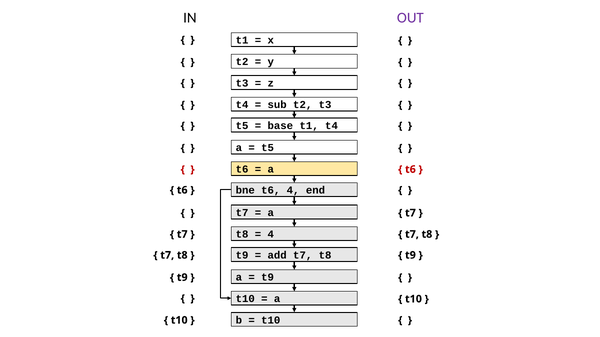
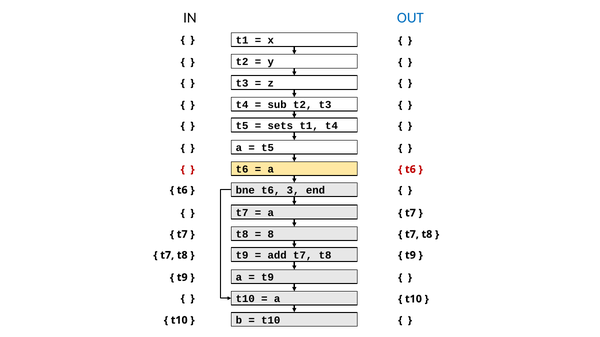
OUT colour: purple -> blue (410, 18)
base: base -> sets (280, 126)
t6 4: 4 -> 3 (293, 191)
4: 4 -> 8 (271, 235)
